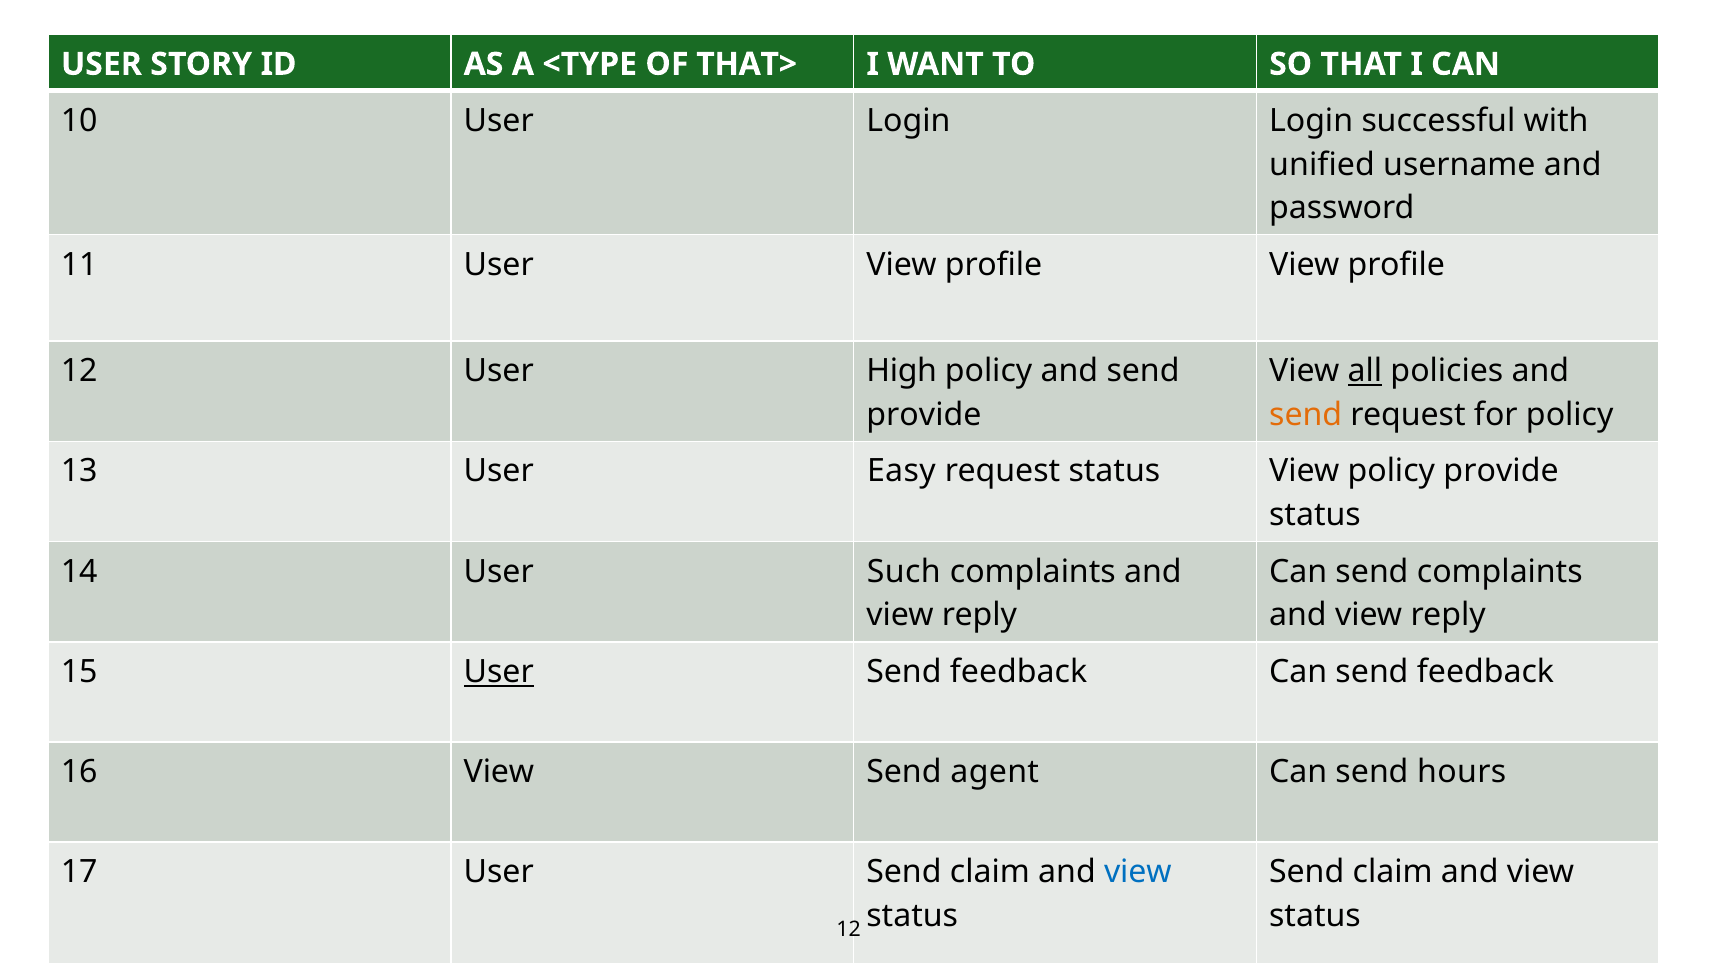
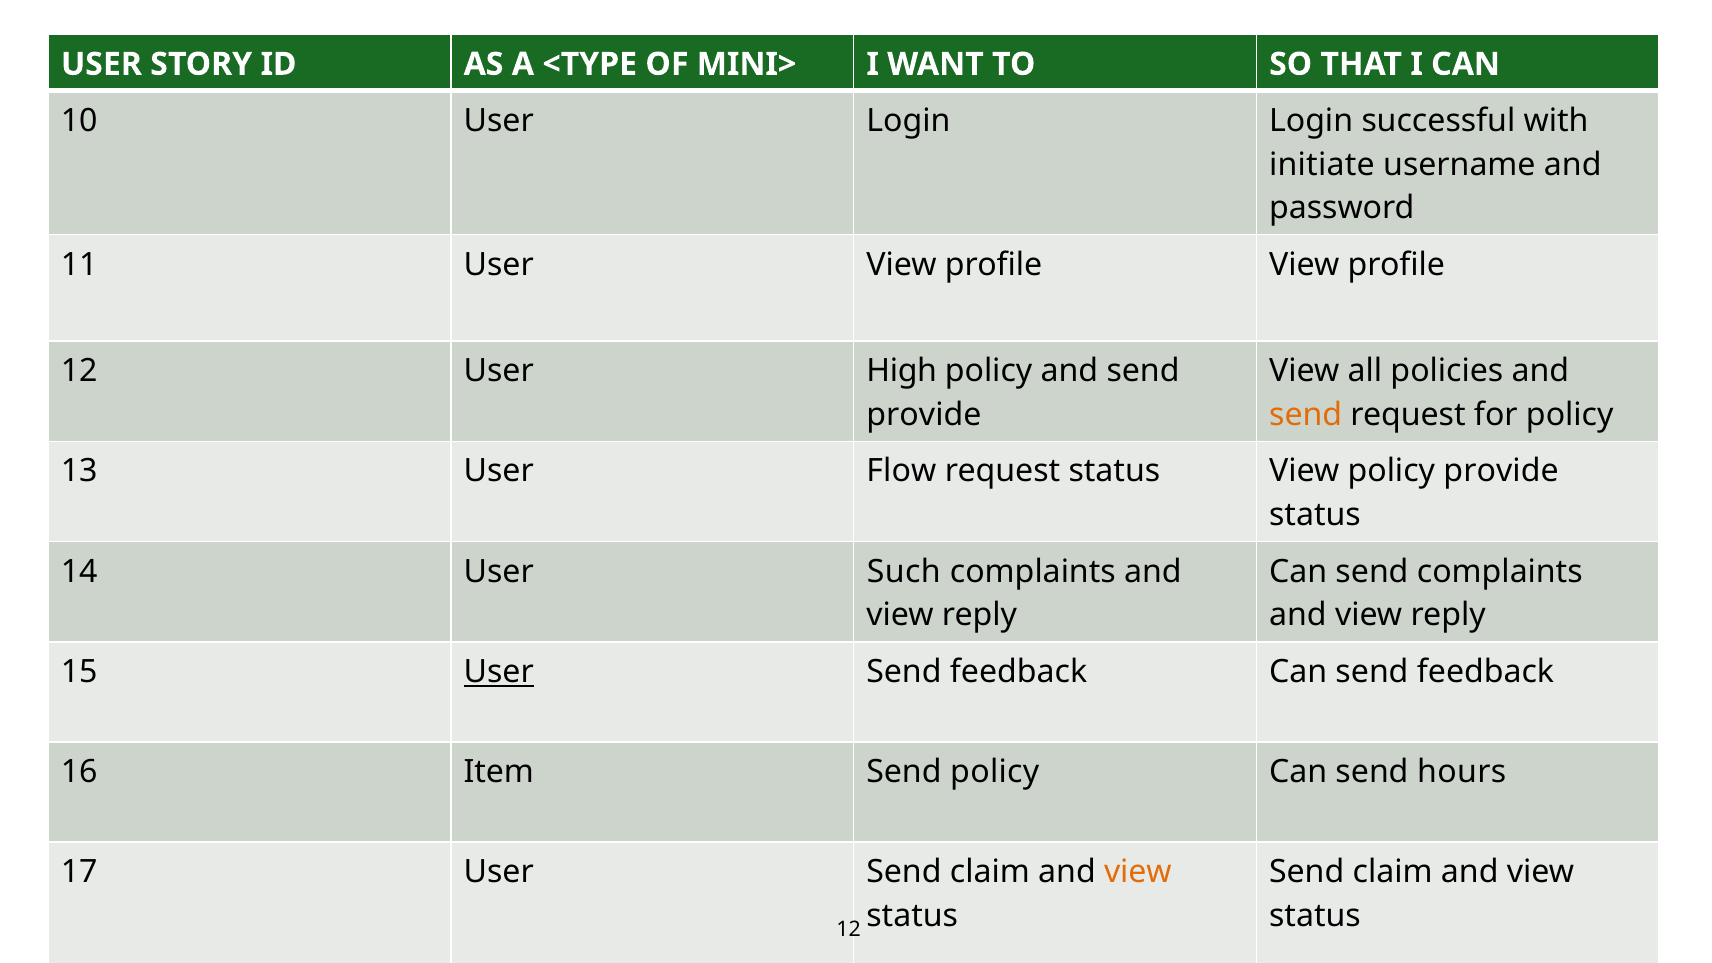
THAT>: THAT> -> MINI> (746, 64)
unified: unified -> initiate (1322, 164)
all underline: present -> none (1365, 371)
Easy: Easy -> Flow (901, 471)
16 View: View -> Item (499, 772)
Send agent: agent -> policy (995, 772)
view colour: blue -> orange (1138, 872)
